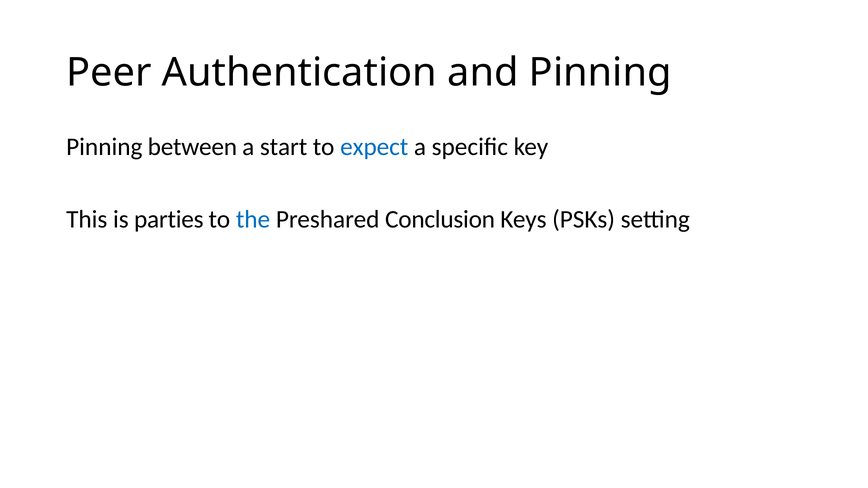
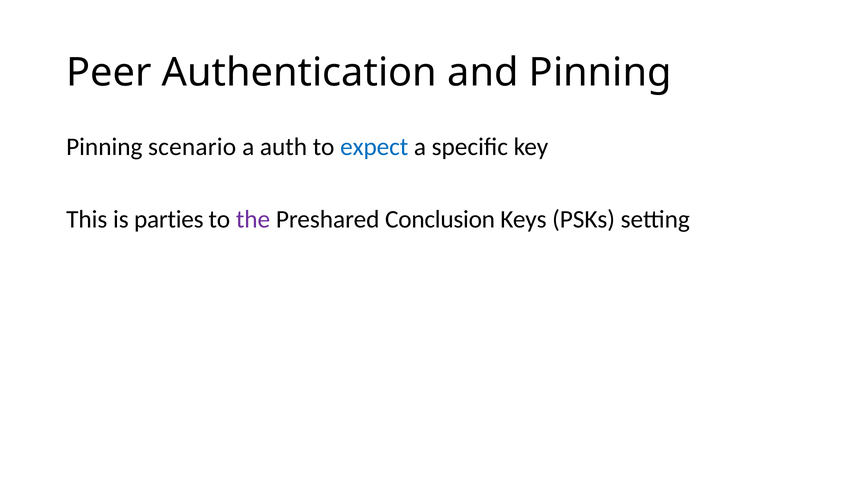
between: between -> scenario (192, 147)
start: start -> auth (284, 147)
the colour: blue -> purple (253, 220)
